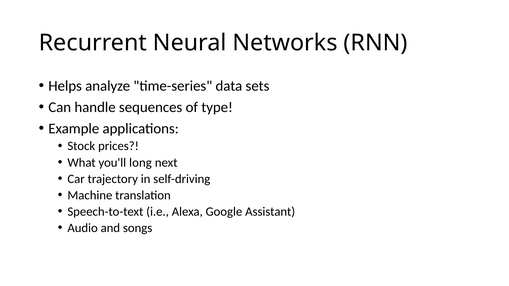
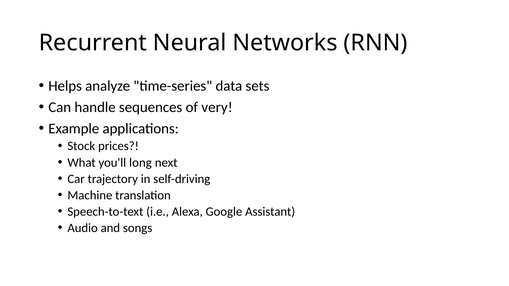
type: type -> very (217, 107)
